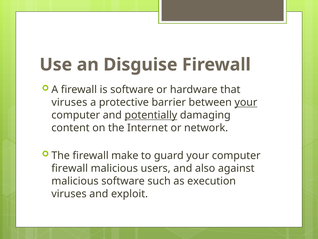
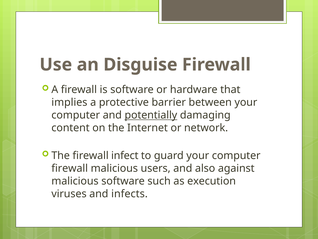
viruses: viruses -> implies (69, 102)
your underline: present -> none (246, 102)
make: make -> infect (125, 155)
exploit: exploit -> infects (129, 193)
